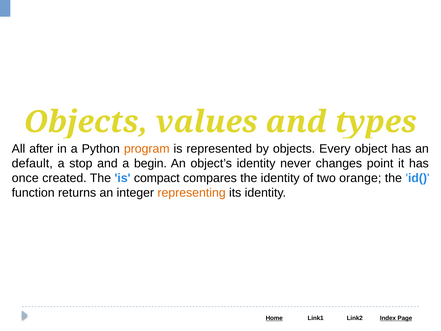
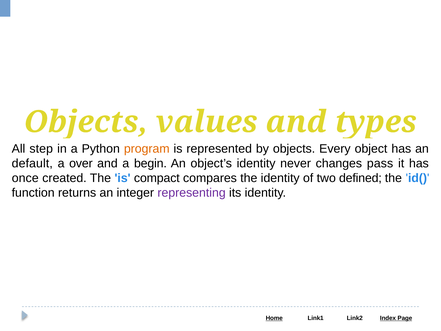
after: after -> step (41, 149)
stop: stop -> over (81, 163)
point: point -> pass (380, 163)
orange: orange -> defined (360, 178)
representing colour: orange -> purple (192, 193)
